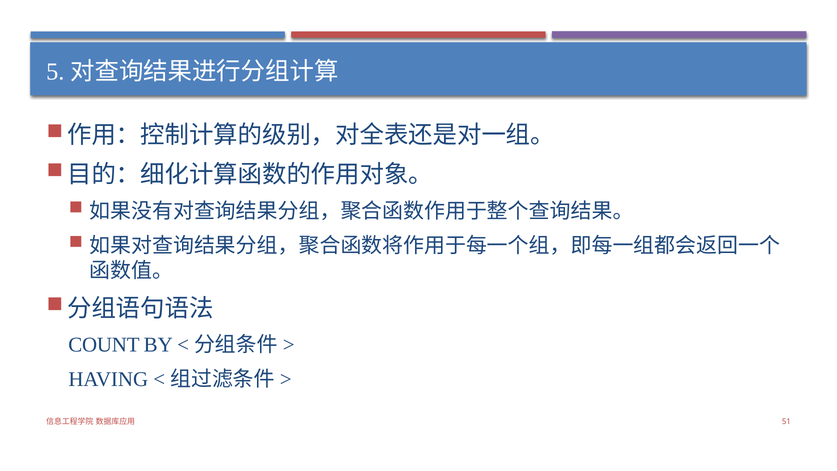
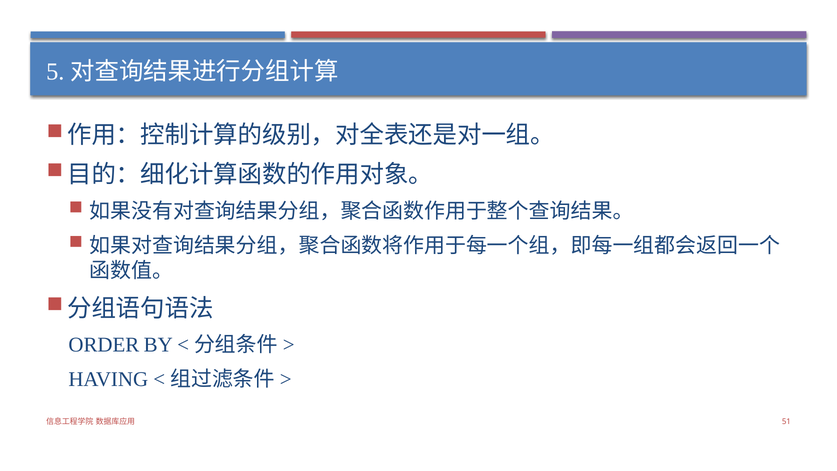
COUNT: COUNT -> ORDER (104, 345)
